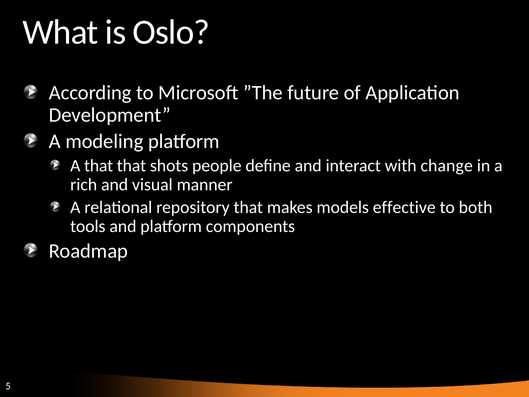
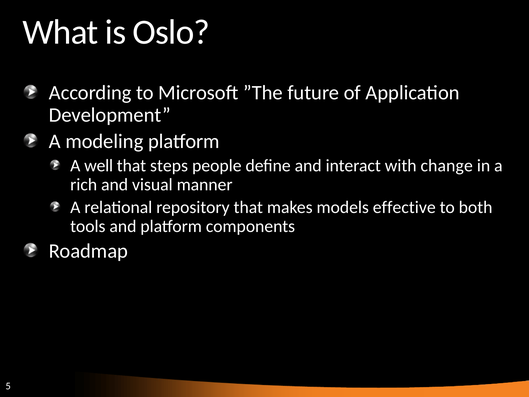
A that: that -> well (99, 165)
shots: shots -> steps (169, 165)
